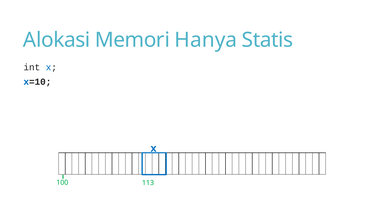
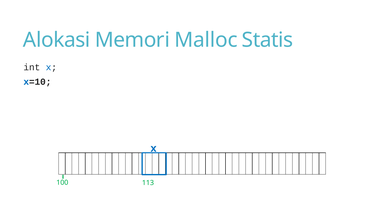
Hanya: Hanya -> Malloc (206, 40)
